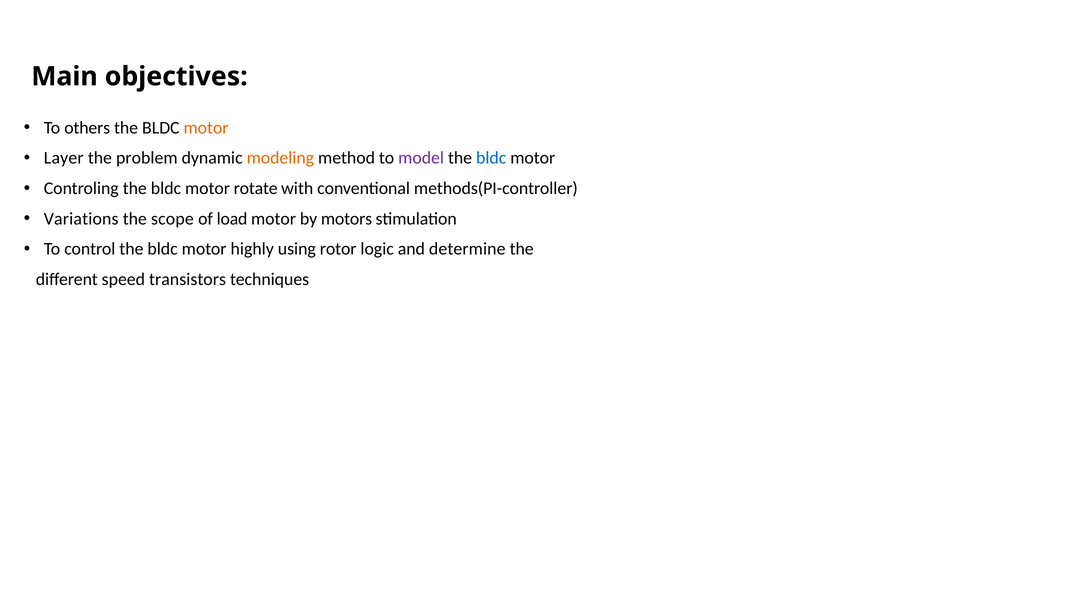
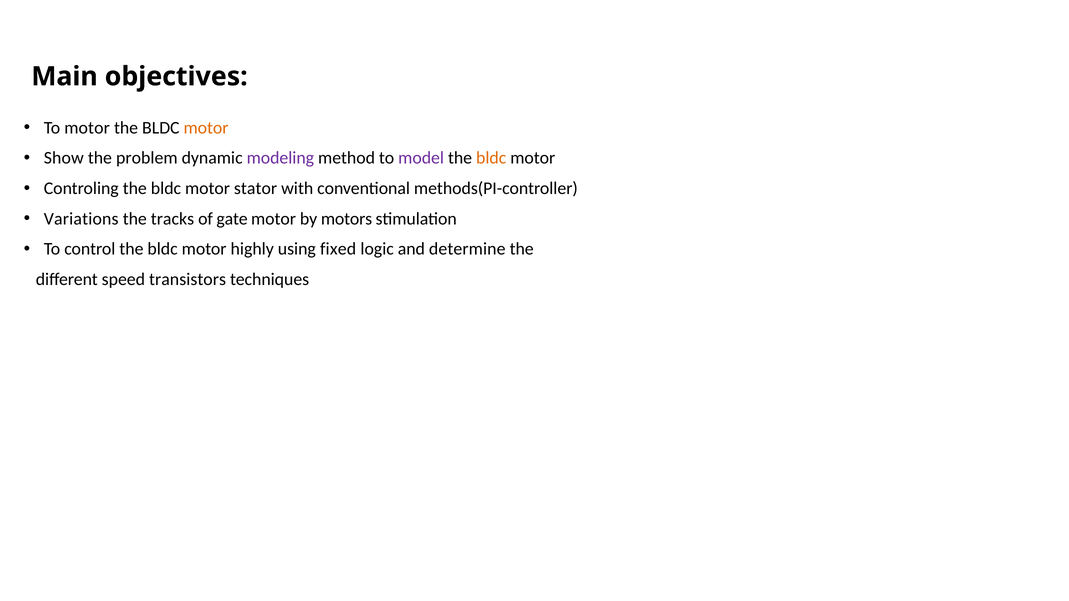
To others: others -> motor (87, 128)
Layer: Layer -> Show (64, 158)
modeling colour: orange -> purple (280, 158)
bldc colour: blue -> orange (491, 158)
rotate: rotate -> stator (256, 189)
scope: scope -> tracks (172, 219)
load: load -> gate (232, 219)
rotor: rotor -> fixed (338, 249)
